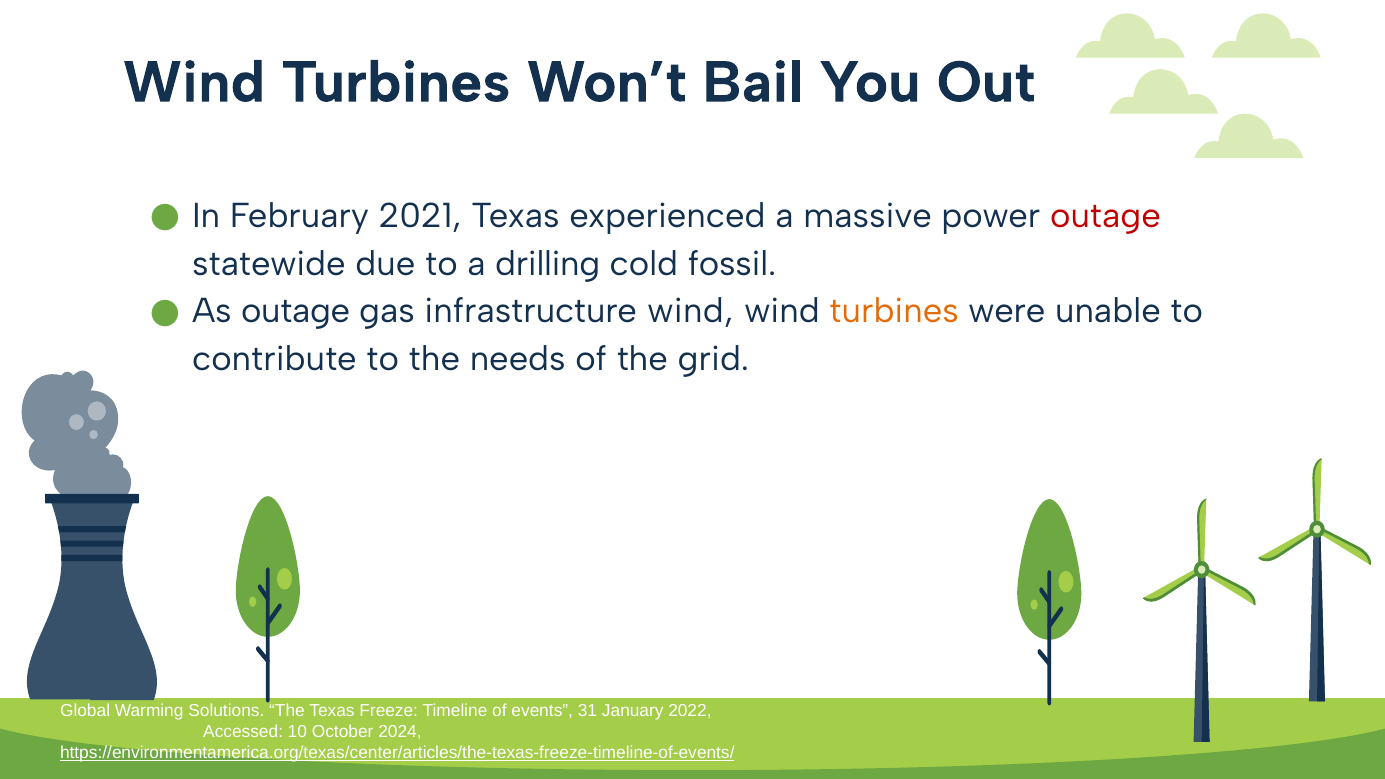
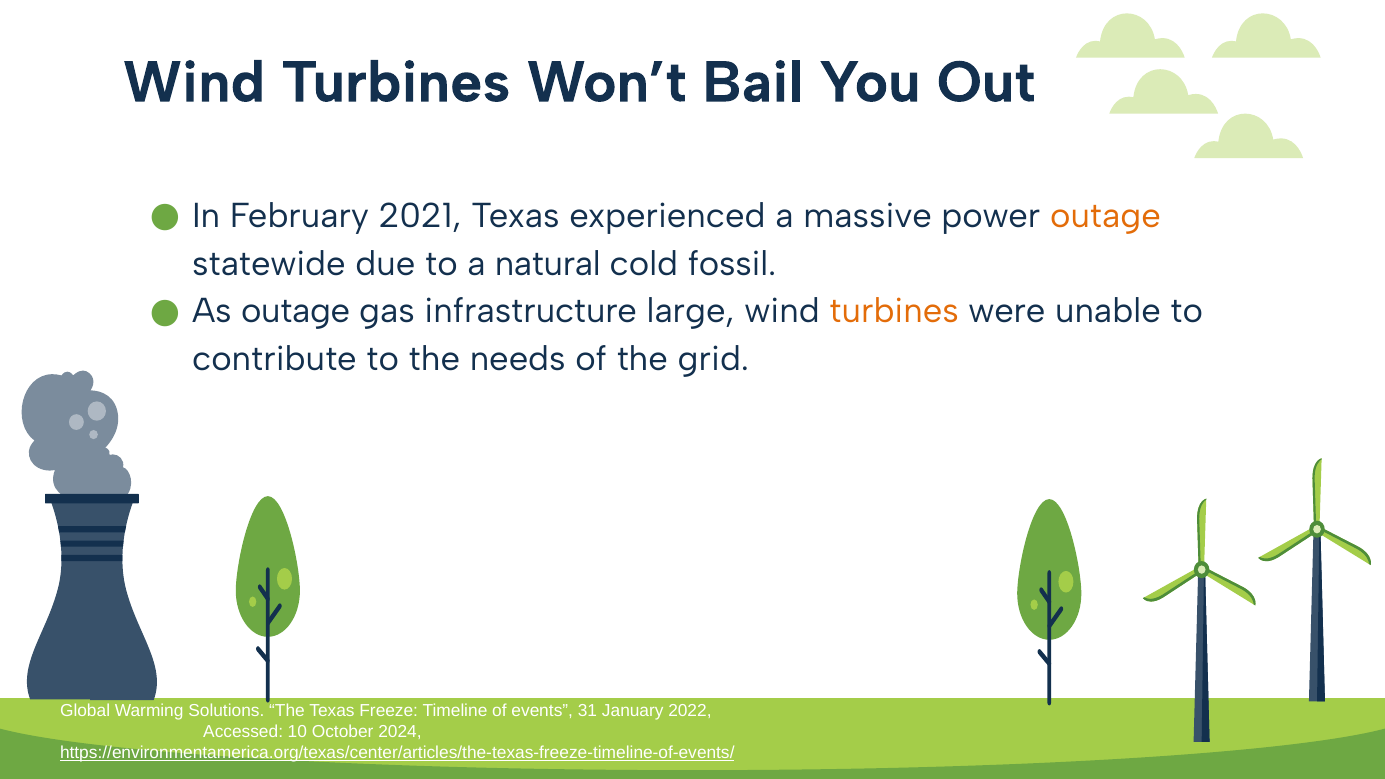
outage colour: red -> orange (1105, 216)
drilling: drilling -> natural (548, 264)
infrastructure wind: wind -> large (691, 311)
